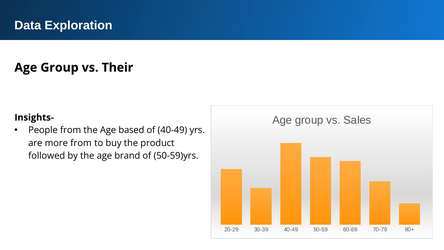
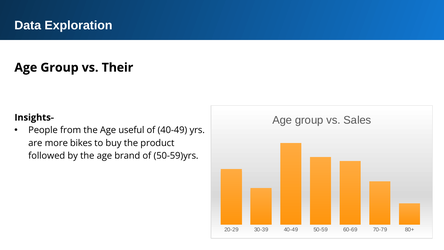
based: based -> useful (131, 130)
more from: from -> bikes (81, 143)
